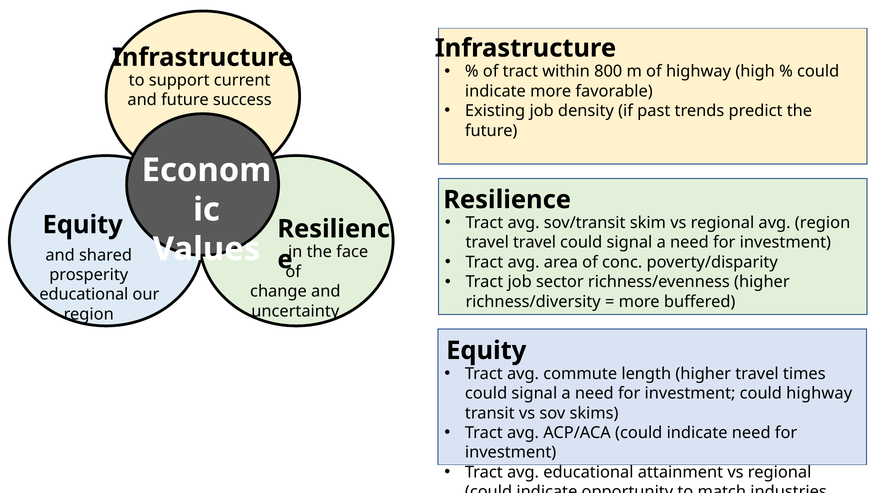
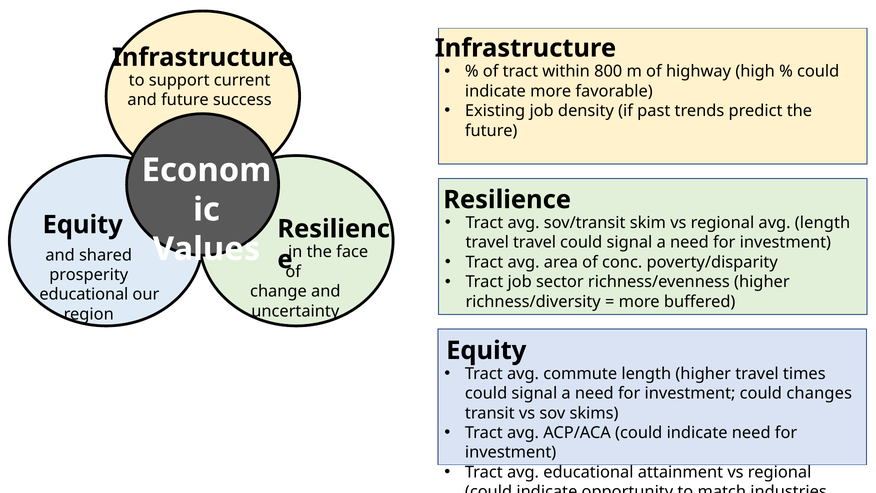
avg region: region -> length (823, 223)
could highway: highway -> changes (819, 393)
